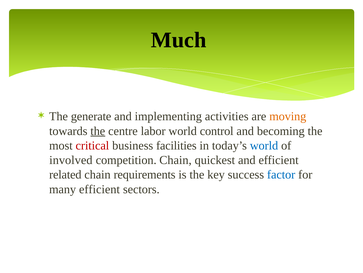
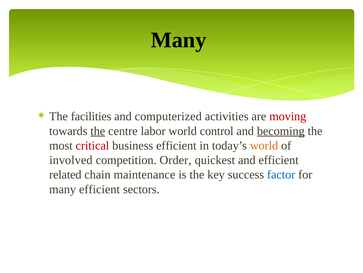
Much: Much -> Many (179, 40)
generate: generate -> facilities (91, 116)
implementing: implementing -> computerized (168, 116)
moving colour: orange -> red (288, 116)
becoming underline: none -> present (281, 131)
business facilities: facilities -> efficient (176, 145)
world colour: blue -> orange (264, 145)
competition Chain: Chain -> Order (175, 160)
requirements: requirements -> maintenance (144, 174)
